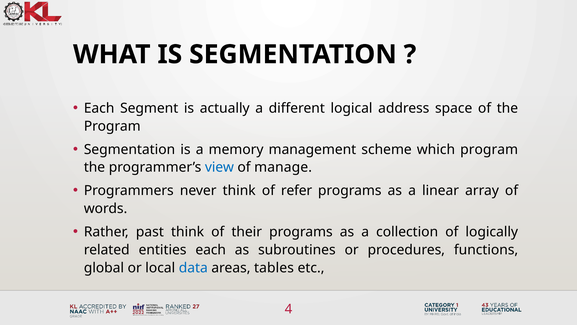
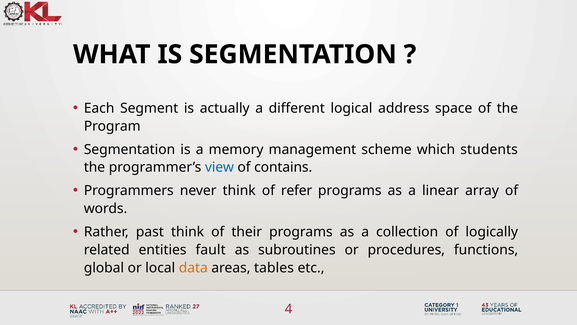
which program: program -> students (489, 149)
manage: manage -> contains (283, 167)
entities each: each -> fault (211, 250)
data colour: blue -> orange (193, 267)
